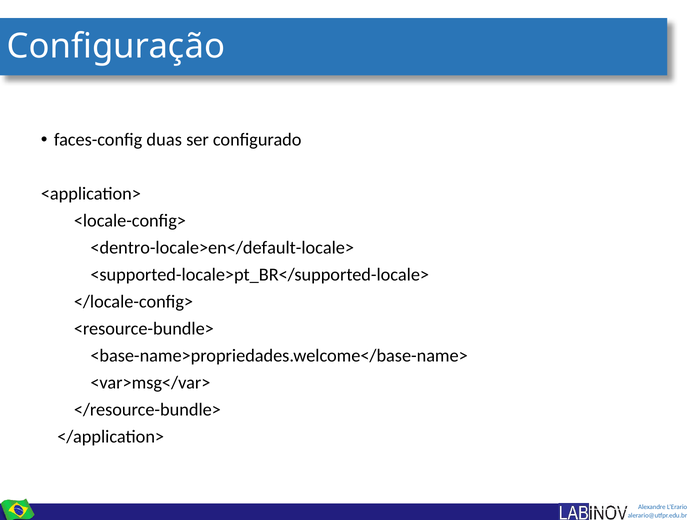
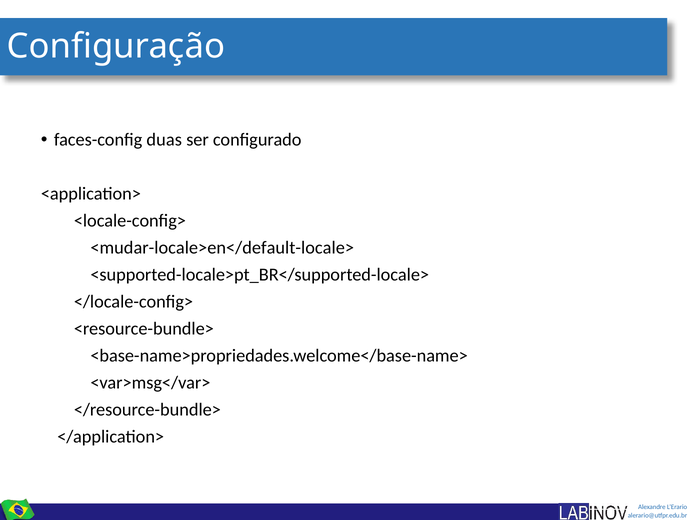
<dentro-locale>en</default-locale>: <dentro-locale>en</default-locale> -> <mudar-locale>en</default-locale> (222, 248)
